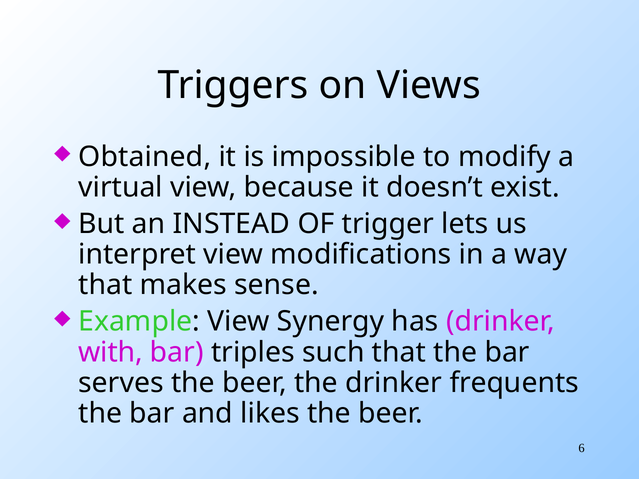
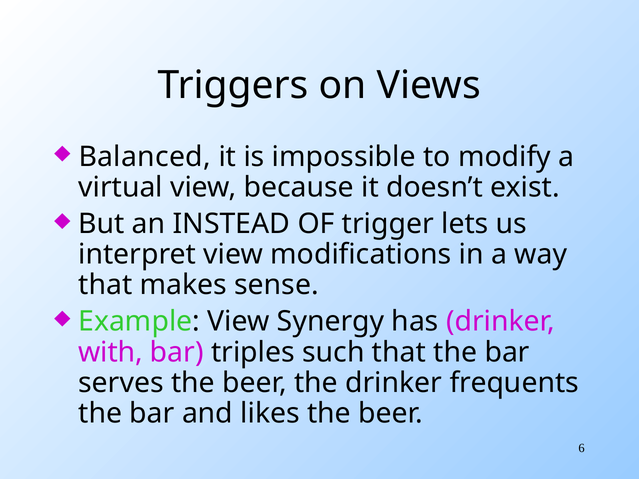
Obtained: Obtained -> Balanced (145, 157)
